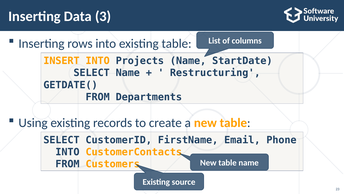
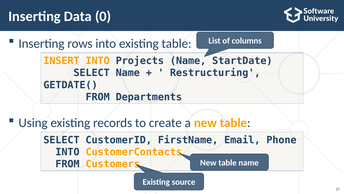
3: 3 -> 0 (103, 16)
